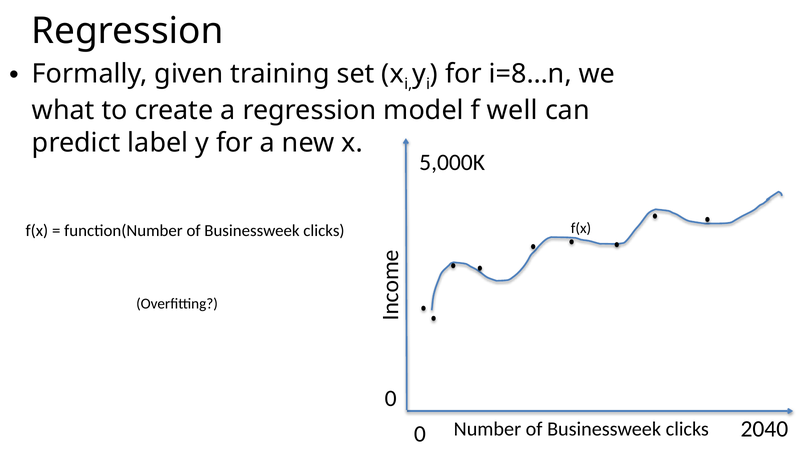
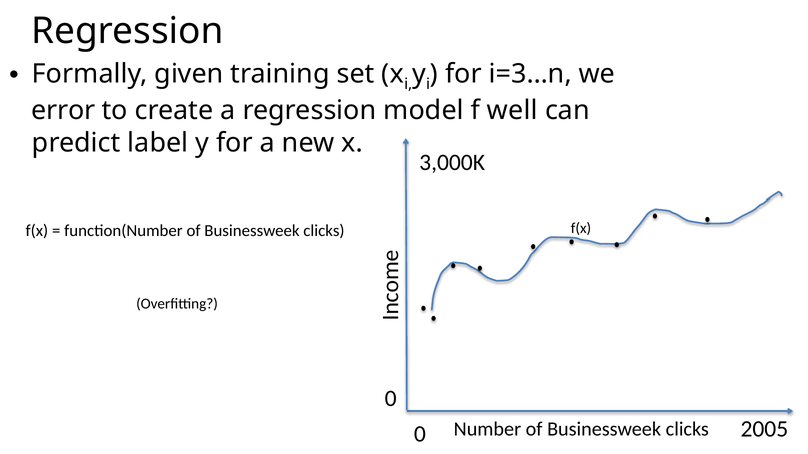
i=8…n: i=8…n -> i=3…n (530, 74)
what: what -> error (63, 111)
5,000K: 5,000K -> 3,000K (452, 163)
2040: 2040 -> 2005 (764, 429)
